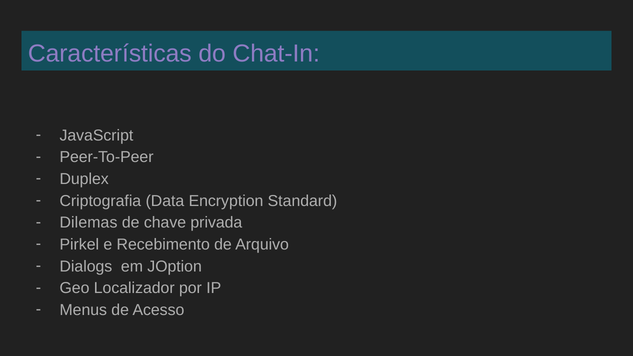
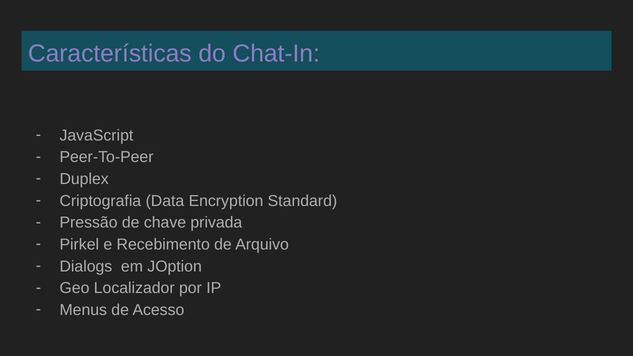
Dilemas: Dilemas -> Pressão (89, 223)
